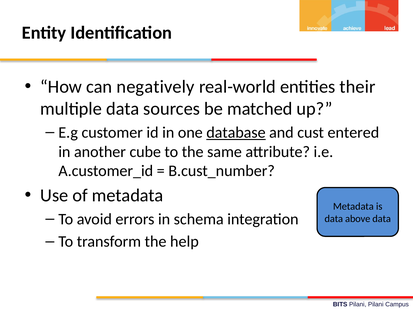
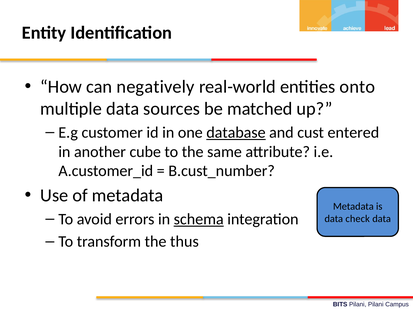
their: their -> onto (357, 87)
schema underline: none -> present (199, 219)
above: above -> check (358, 219)
help: help -> thus (184, 241)
